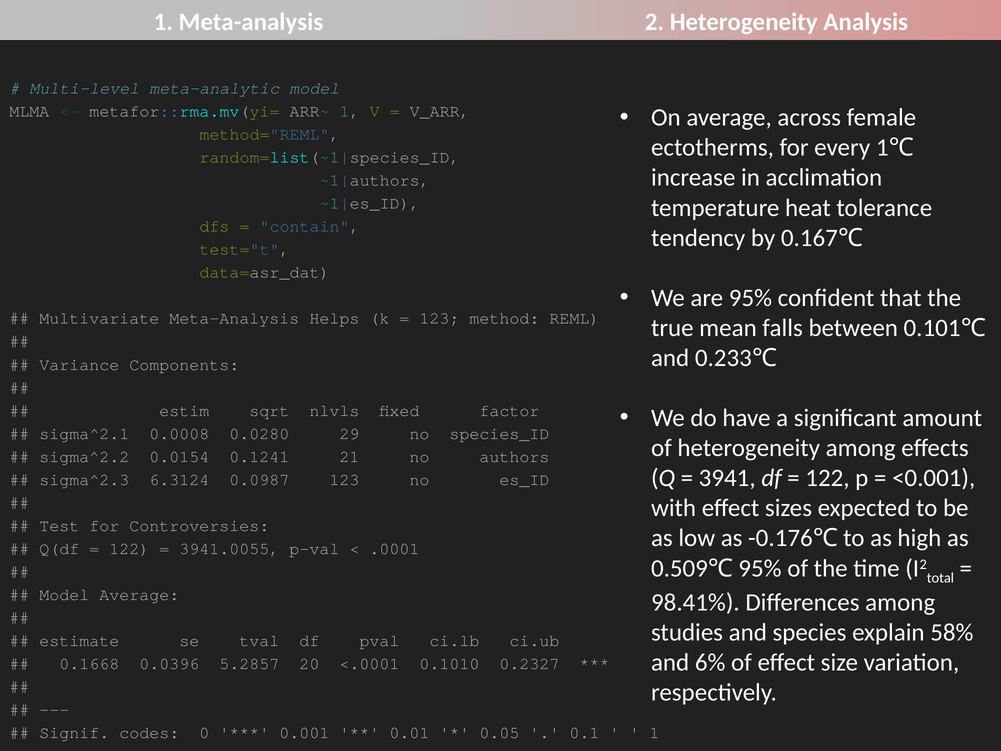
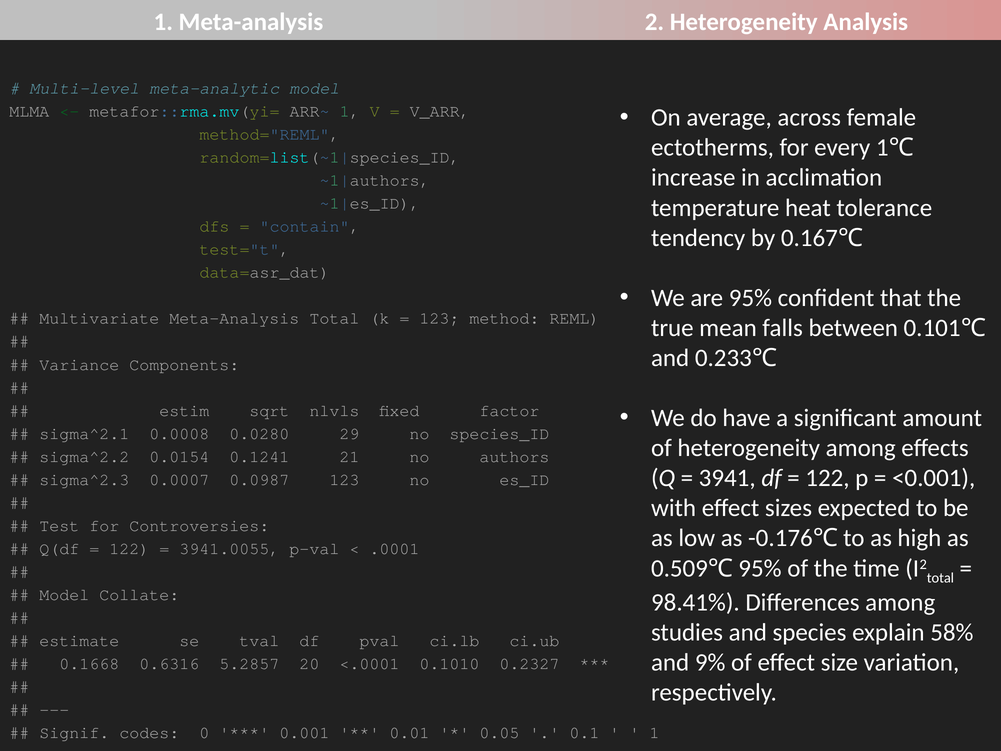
Meta-Analysis Helps: Helps -> Total (334, 318)
6.3124: 6.3124 -> 0.0007 (179, 479)
Model Average: Average -> Collate (139, 595)
6%: 6% -> 9% (710, 662)
0.0396: 0.0396 -> 0.6316 (169, 664)
